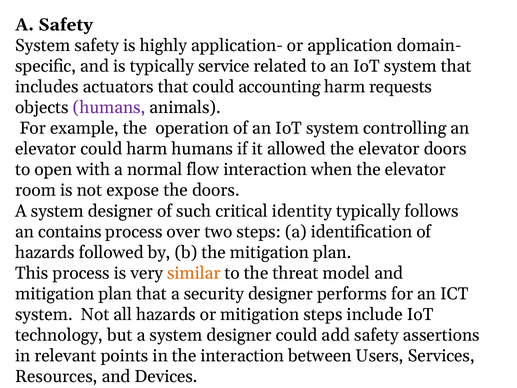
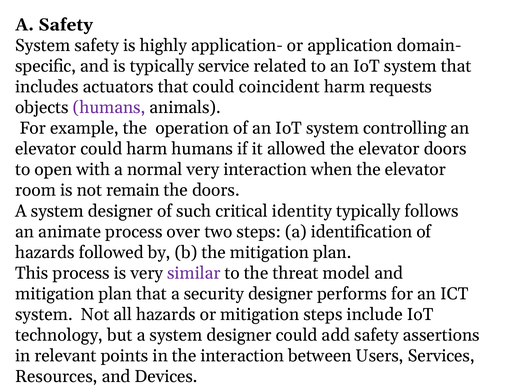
accounting: accounting -> coincident (279, 87)
normal flow: flow -> very (203, 170)
expose: expose -> remain (133, 190)
contains: contains -> animate (70, 232)
similar colour: orange -> purple (194, 273)
